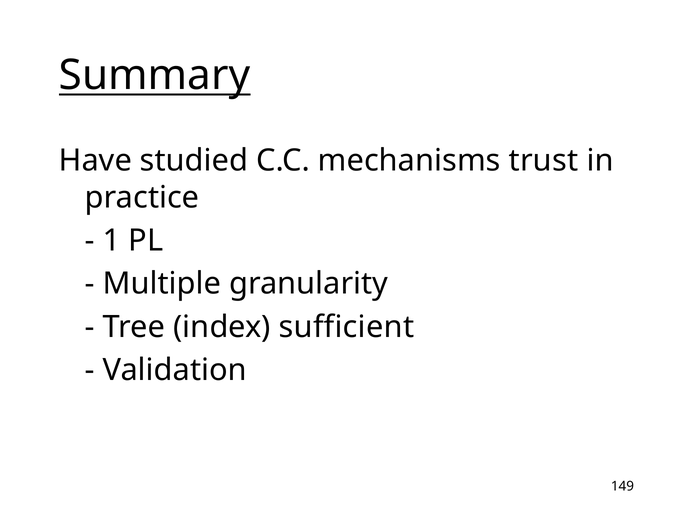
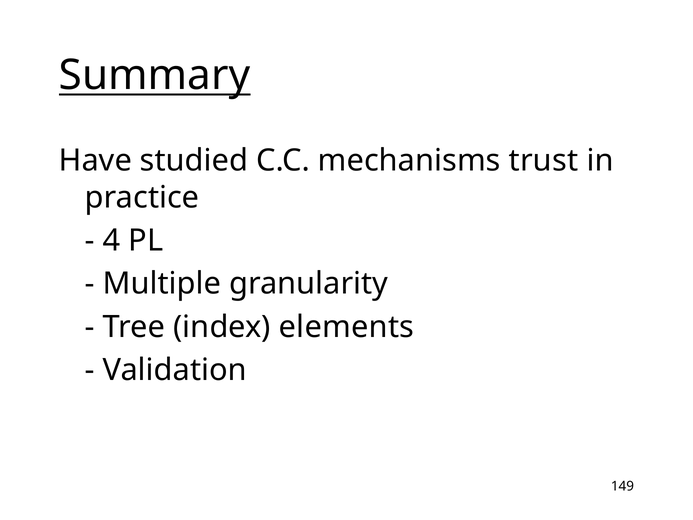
1: 1 -> 4 (112, 240)
sufficient: sufficient -> elements (346, 327)
